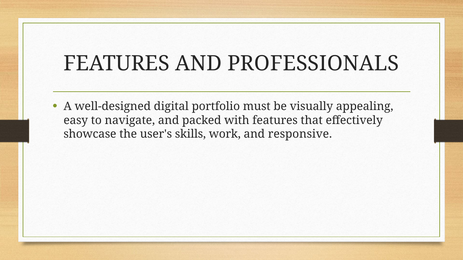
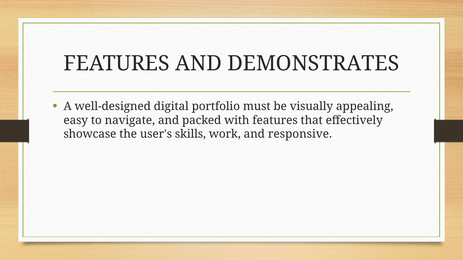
PROFESSIONALS: PROFESSIONALS -> DEMONSTRATES (313, 64)
